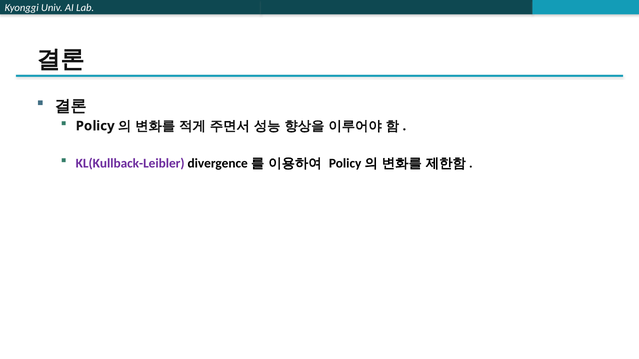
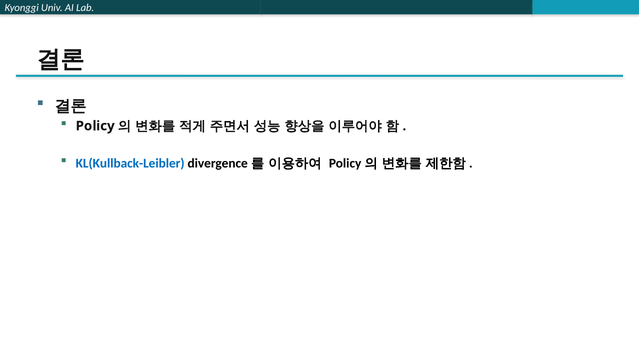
KL(Kullback-Leibler colour: purple -> blue (130, 163)
